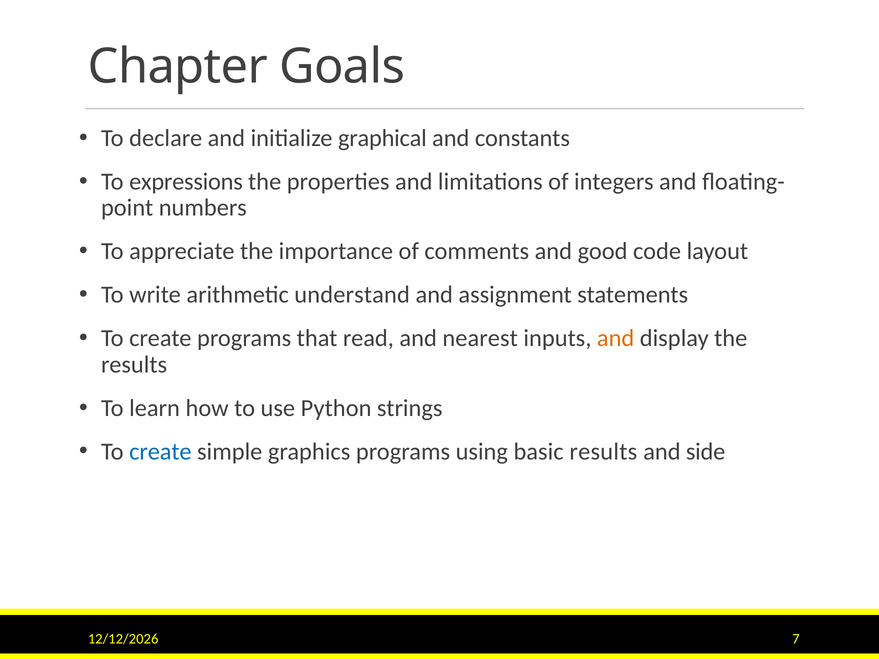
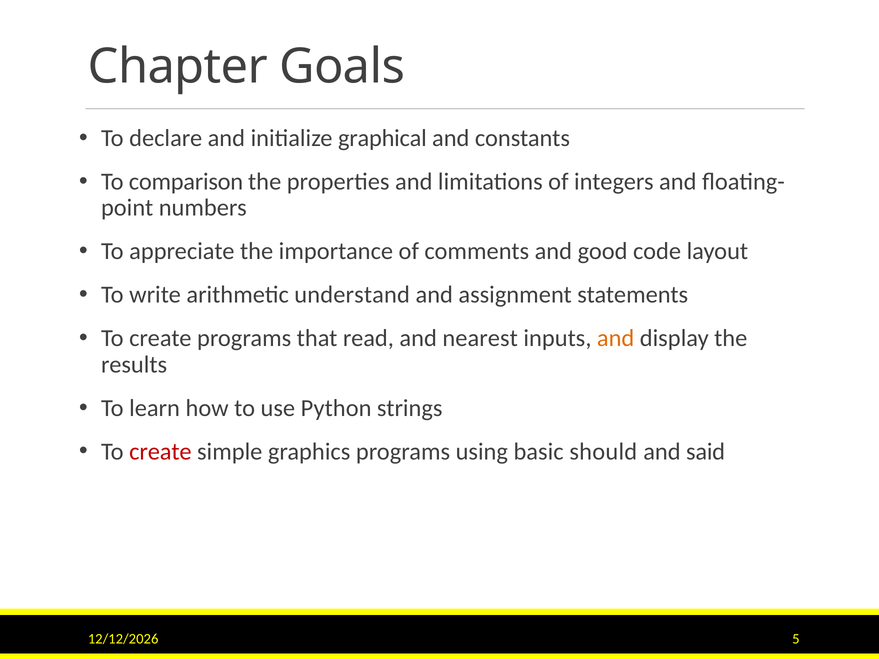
expressions: expressions -> comparison (186, 182)
create colour: blue -> red (160, 452)
basic results: results -> should (603, 452)
side: side -> said (706, 452)
7: 7 -> 5 (796, 639)
